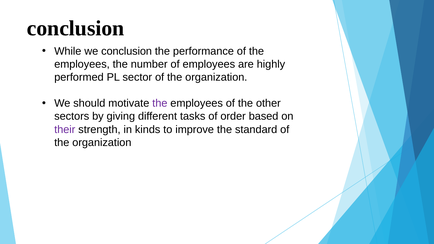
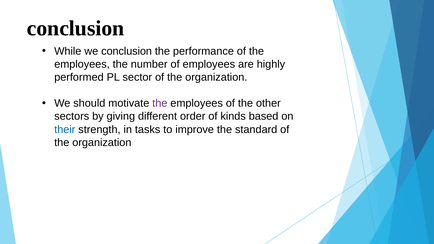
tasks: tasks -> order (193, 116)
order: order -> kinds (233, 116)
their colour: purple -> blue (65, 129)
kinds: kinds -> tasks (148, 129)
